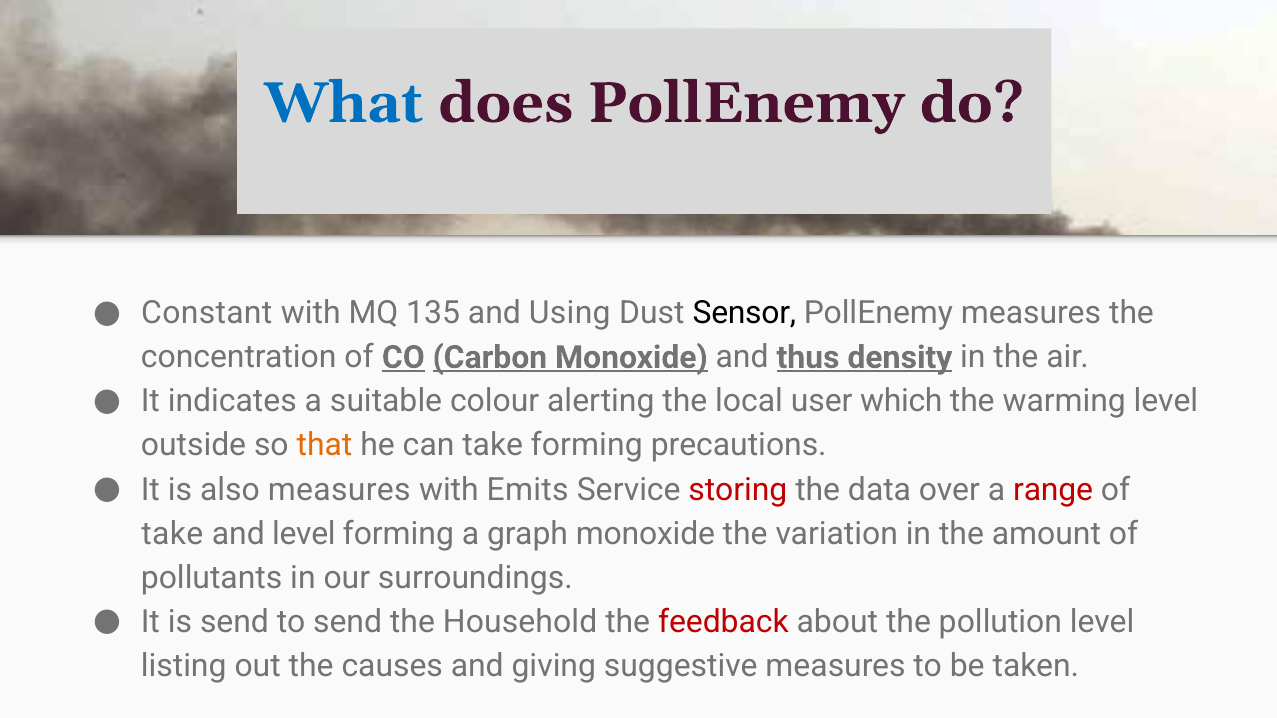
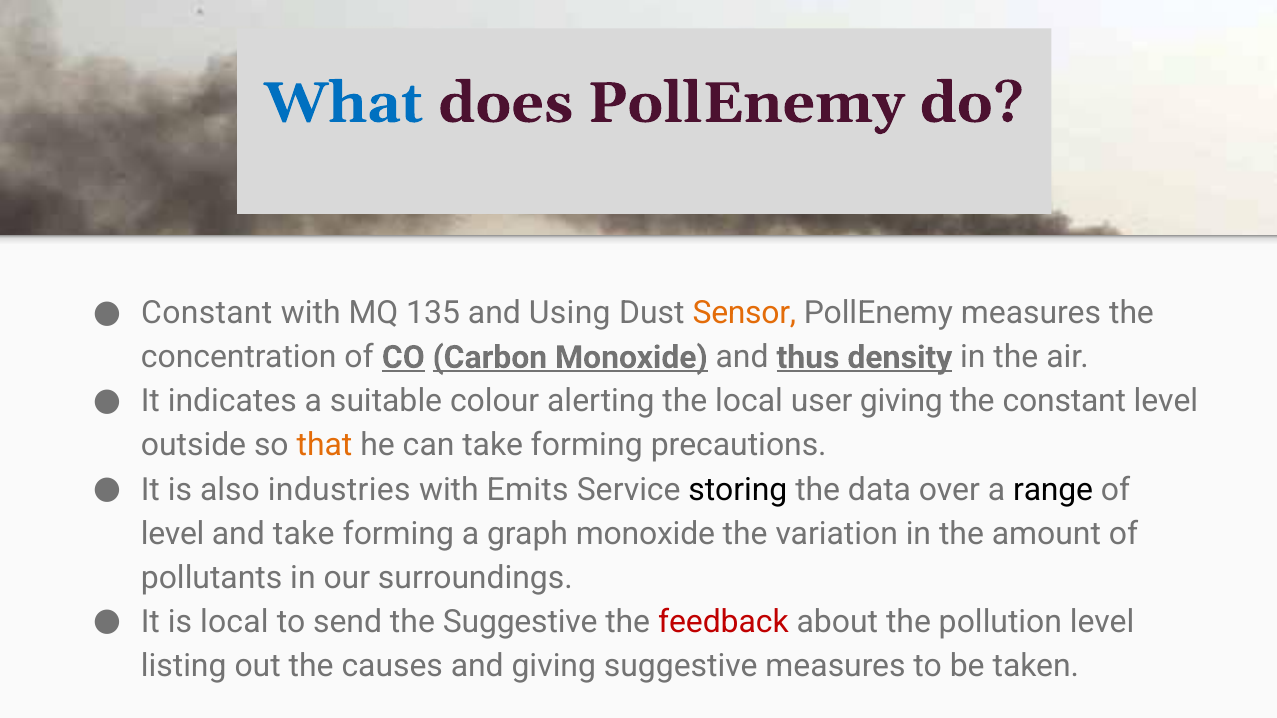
Sensor colour: black -> orange (744, 314)
user which: which -> giving (901, 402)
the warming: warming -> constant (1064, 402)
also measures: measures -> industries (339, 490)
storing colour: red -> black (738, 490)
range colour: red -> black (1053, 490)
take: take -> level (173, 534)
and level: level -> take (304, 534)
is send: send -> local (234, 622)
the Household: Household -> Suggestive (520, 622)
